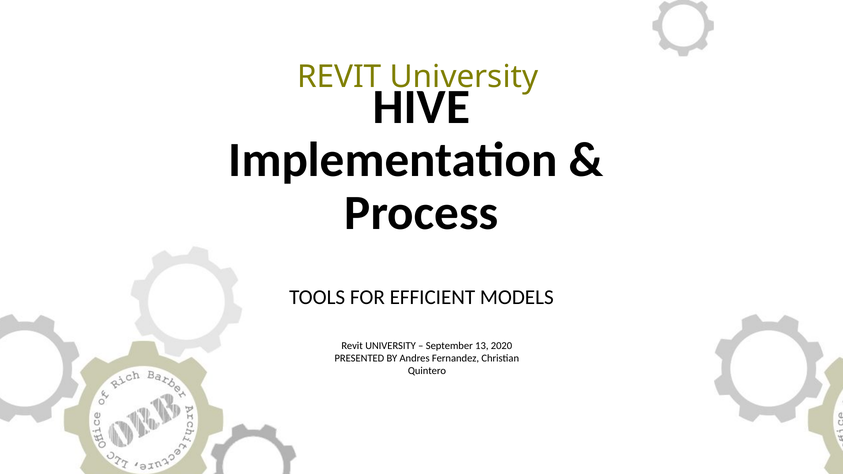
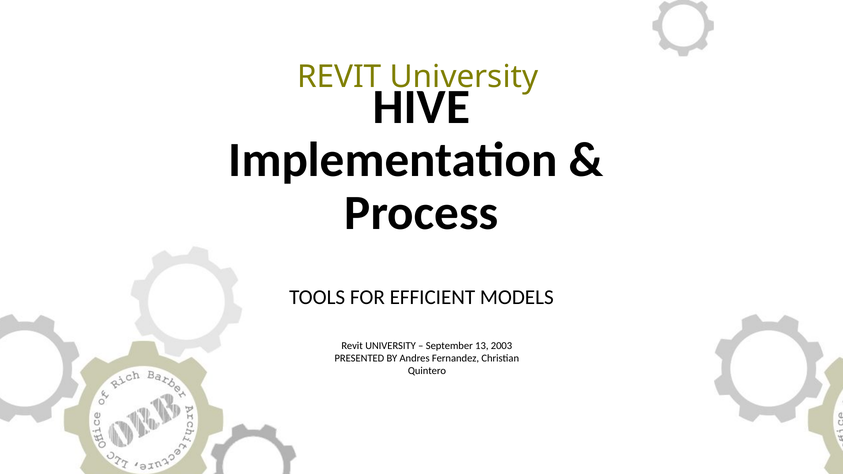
2020: 2020 -> 2003 (501, 346)
